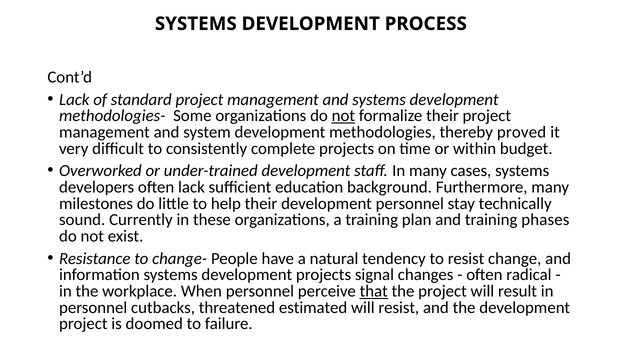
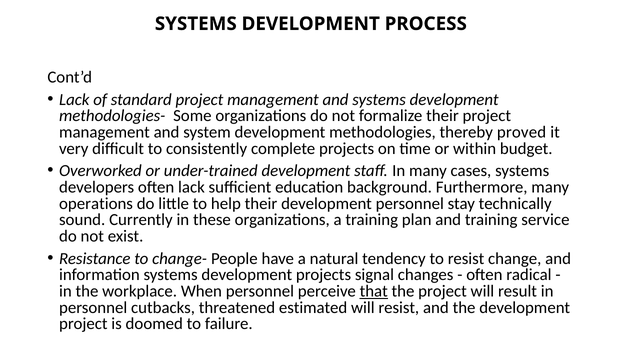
not underline: present -> none (343, 116)
milestones: milestones -> operations (96, 203)
phases: phases -> service (545, 220)
